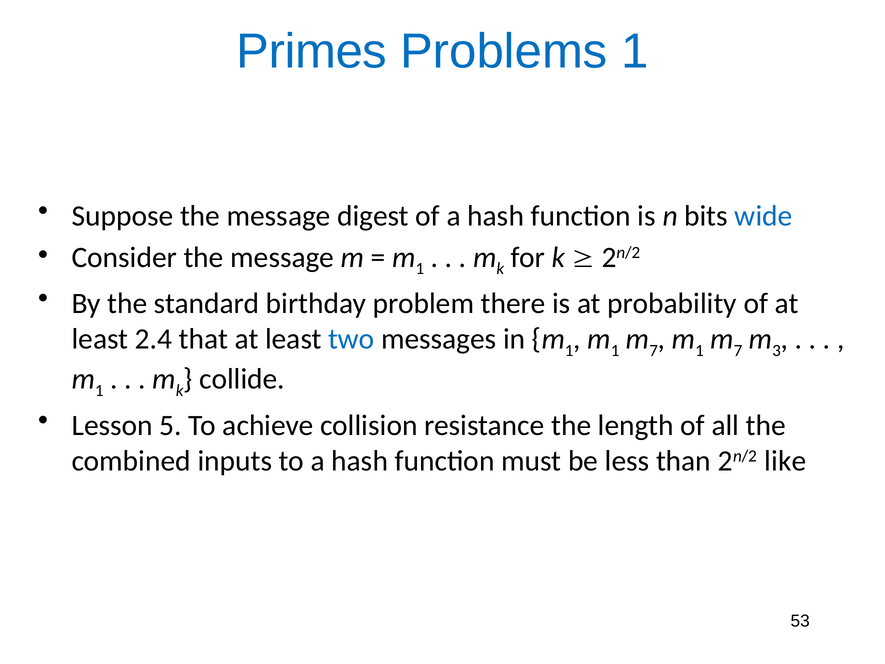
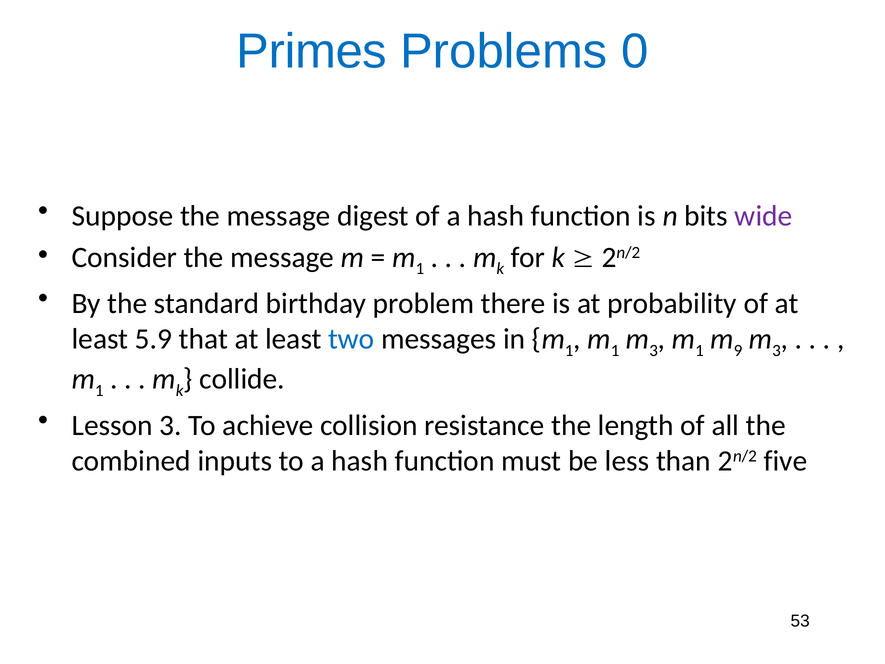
Problems 1: 1 -> 0 (635, 51)
wide colour: blue -> purple (763, 216)
2.4: 2.4 -> 5.9 (154, 339)
7: 7 -> 3 (654, 350)
7: 7 -> 9 (738, 350)
Lesson 5: 5 -> 3 (171, 425)
like: like -> five (785, 461)
